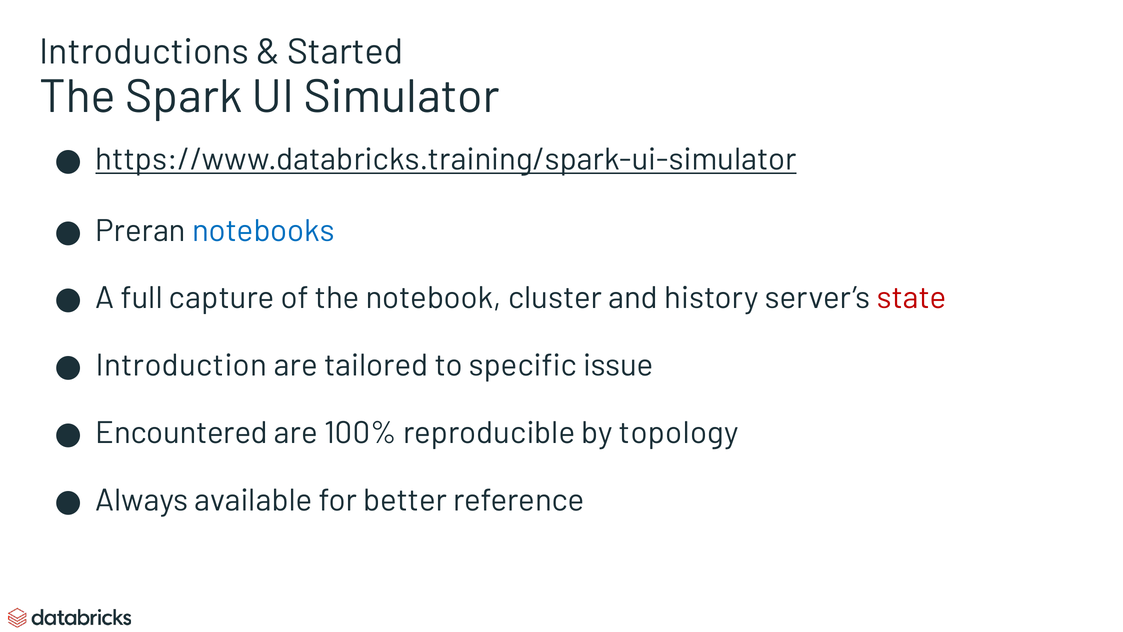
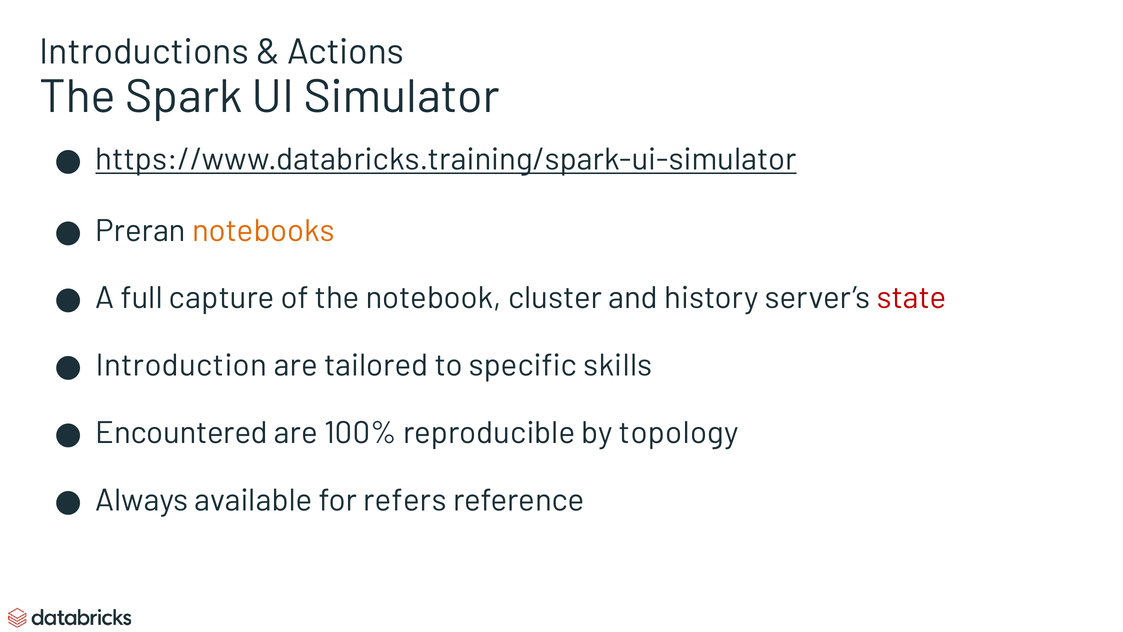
Started: Started -> Actions (345, 52)
notebooks colour: blue -> orange (263, 231)
issue: issue -> skills (618, 365)
better: better -> refers (405, 500)
